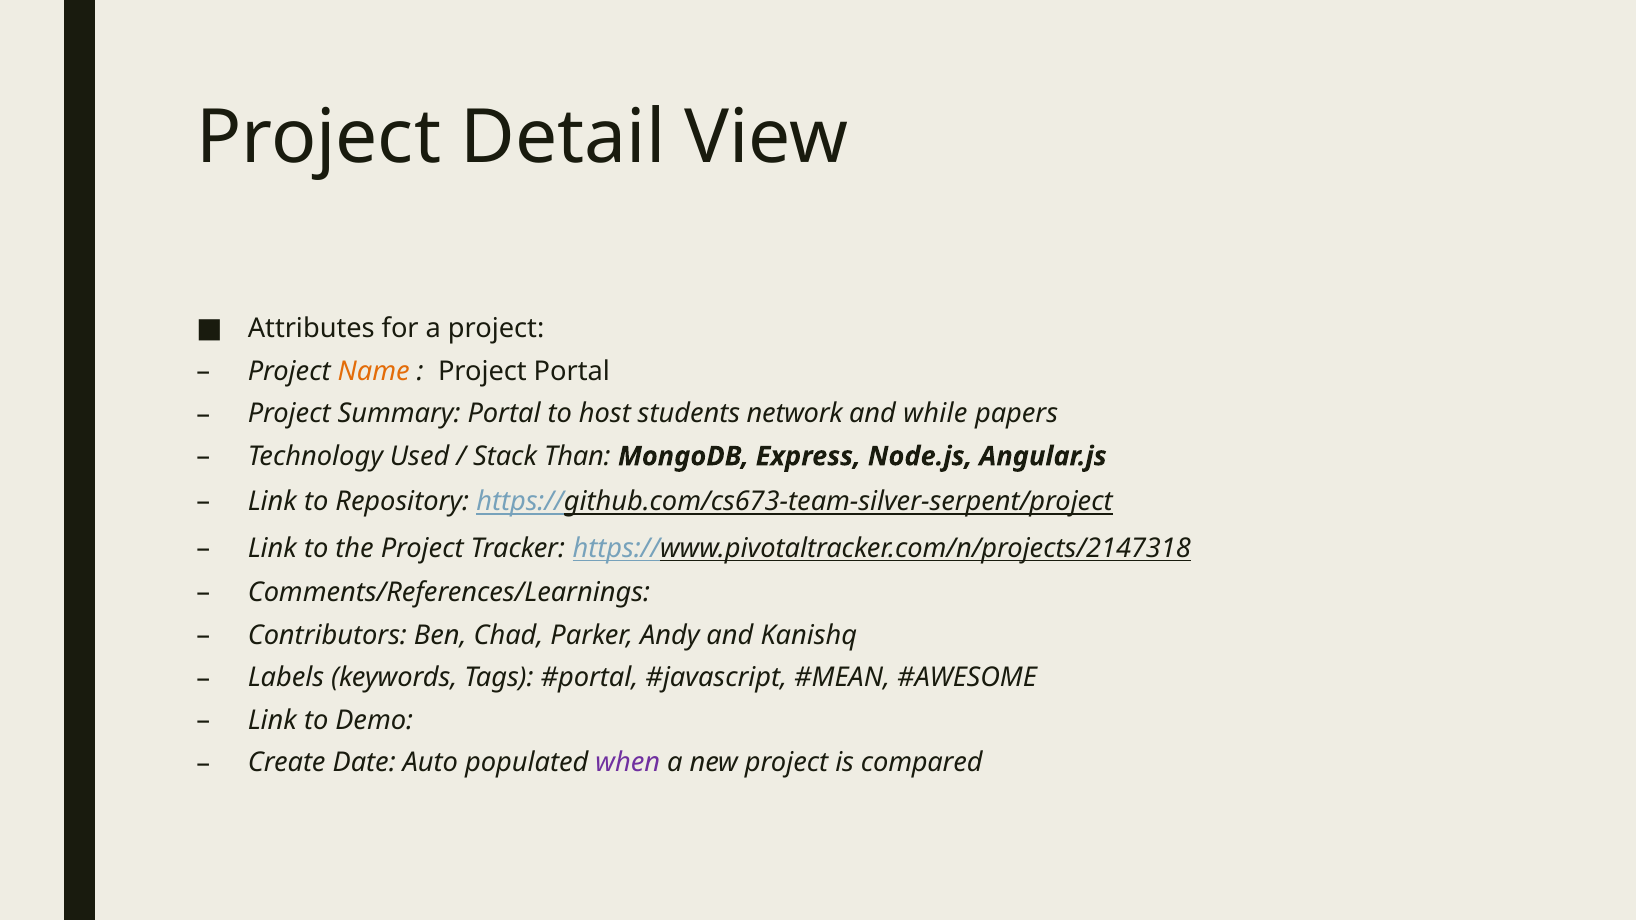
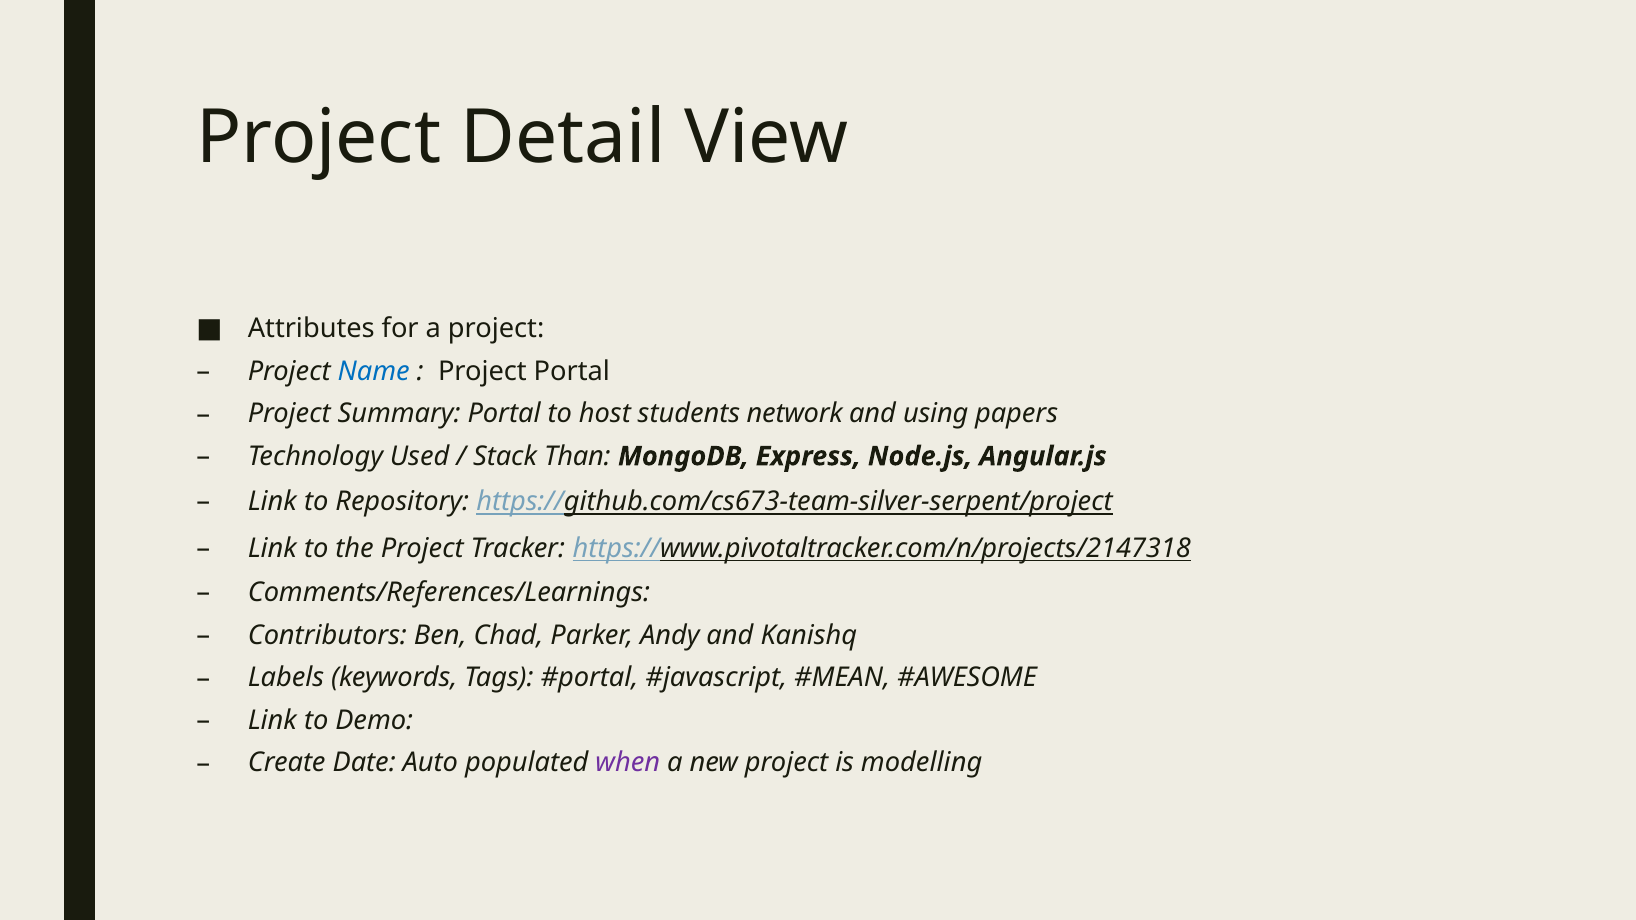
Name colour: orange -> blue (374, 371)
while: while -> using (936, 414)
compared: compared -> modelling (922, 763)
